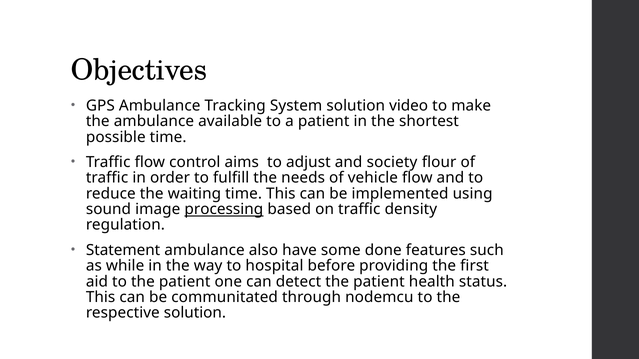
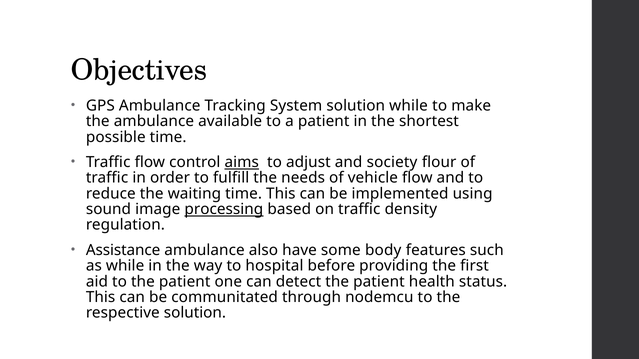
solution video: video -> while (409, 106)
aims underline: none -> present (242, 162)
Statement: Statement -> Assistance (123, 250)
done: done -> body (383, 250)
